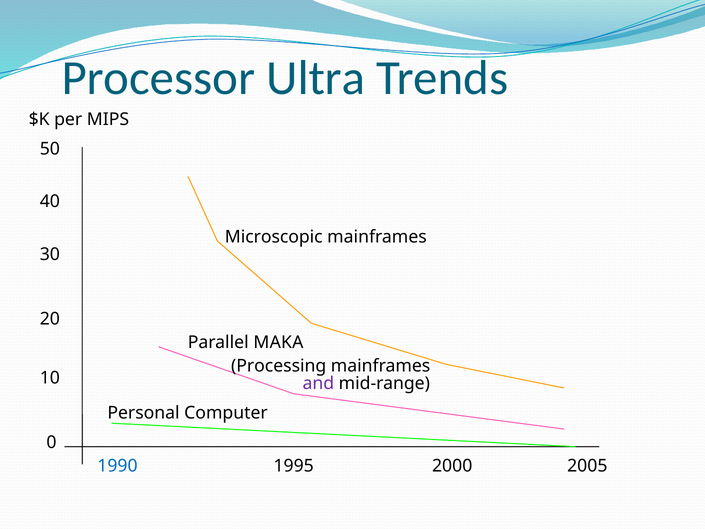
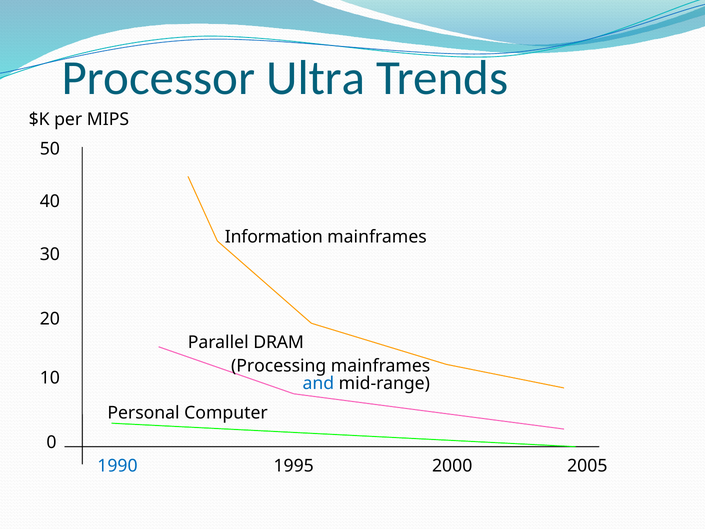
Microscopic: Microscopic -> Information (274, 237)
MAKA: MAKA -> DRAM (279, 342)
and colour: purple -> blue (318, 383)
